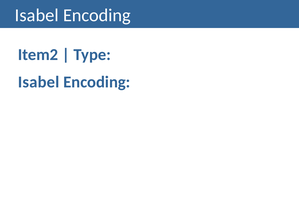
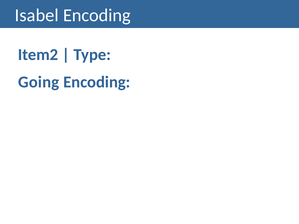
Isabel: Isabel -> Going (39, 82)
